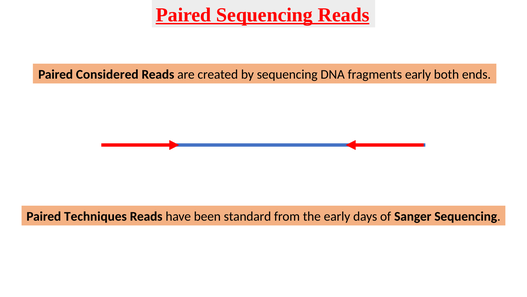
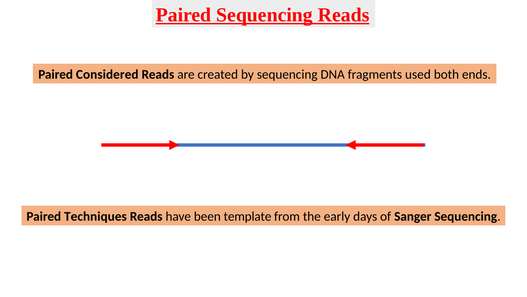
fragments early: early -> used (418, 74)
standard: standard -> template (248, 216)
